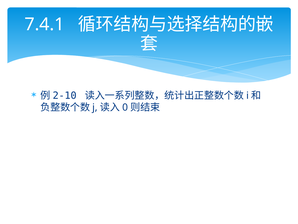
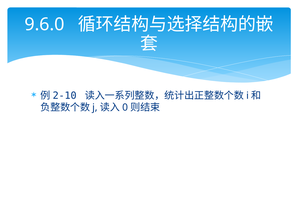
7.4.1: 7.4.1 -> 9.6.0 (44, 24)
